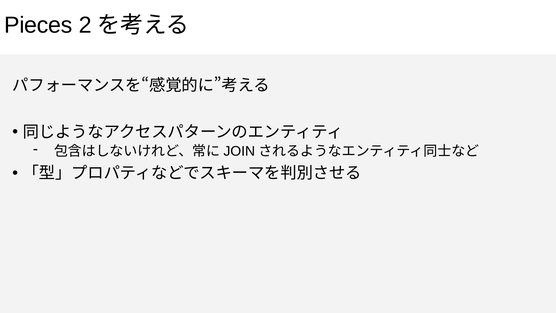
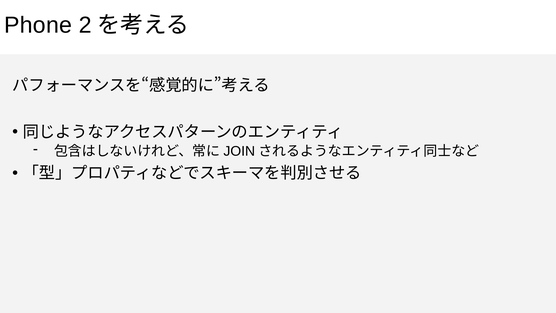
Pieces: Pieces -> Phone (38, 25)
